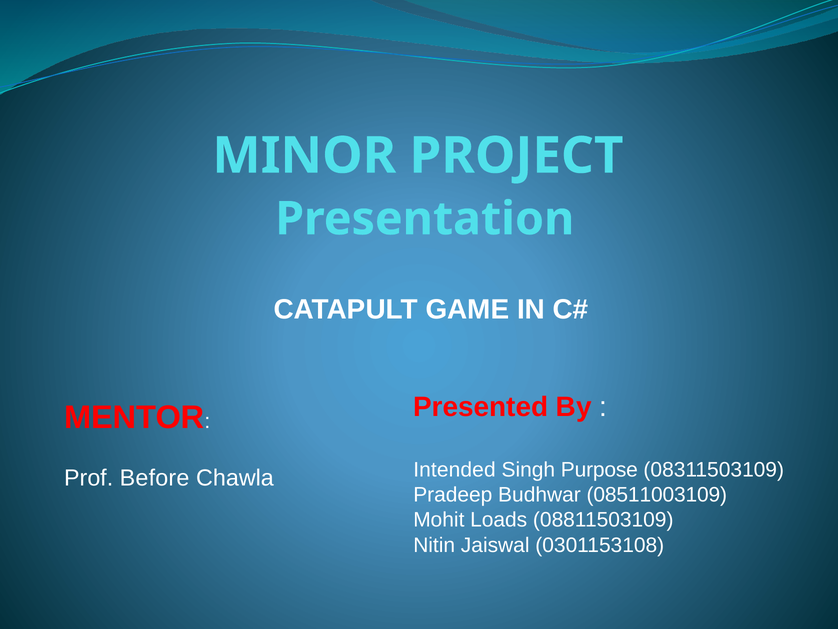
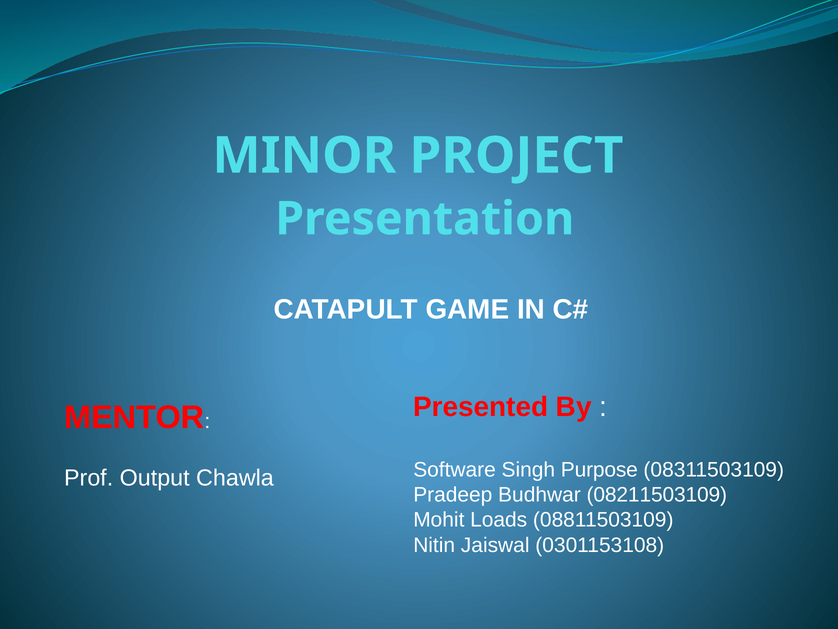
Intended: Intended -> Software (455, 469)
Before: Before -> Output (155, 478)
08511003109: 08511003109 -> 08211503109 (657, 494)
